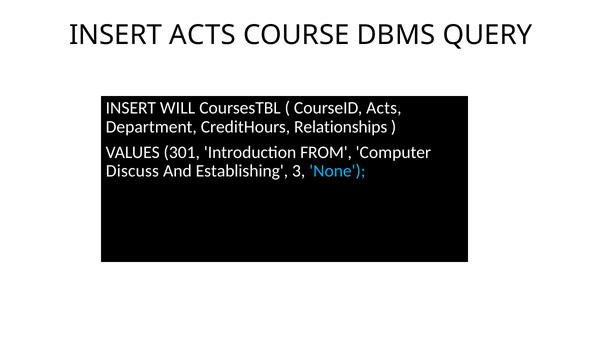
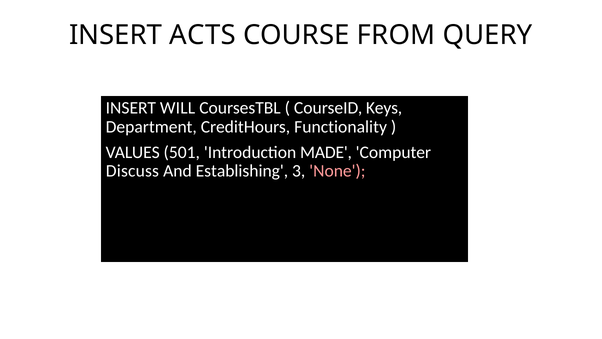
DBMS: DBMS -> FROM (396, 35)
CourseID Acts: Acts -> Keys (384, 108)
Relationships: Relationships -> Functionality (341, 127)
301: 301 -> 501 (182, 152)
FROM: FROM -> MADE (326, 152)
None colour: light blue -> pink (337, 171)
